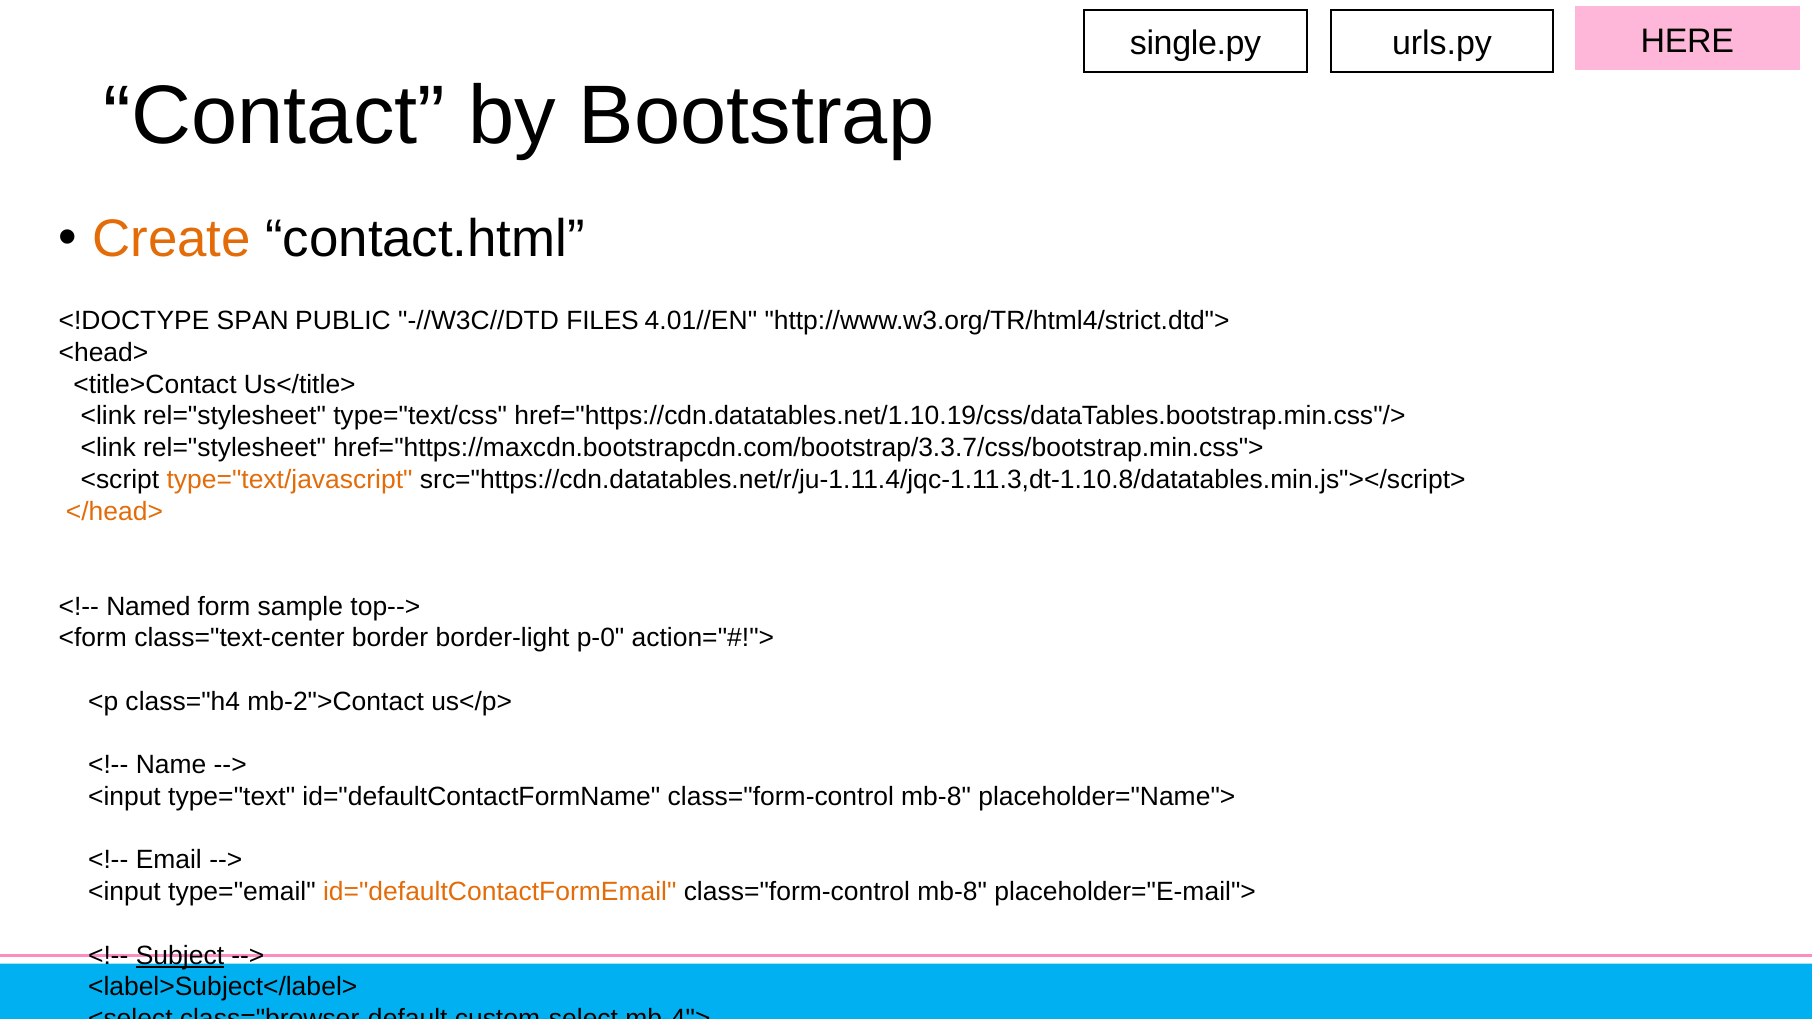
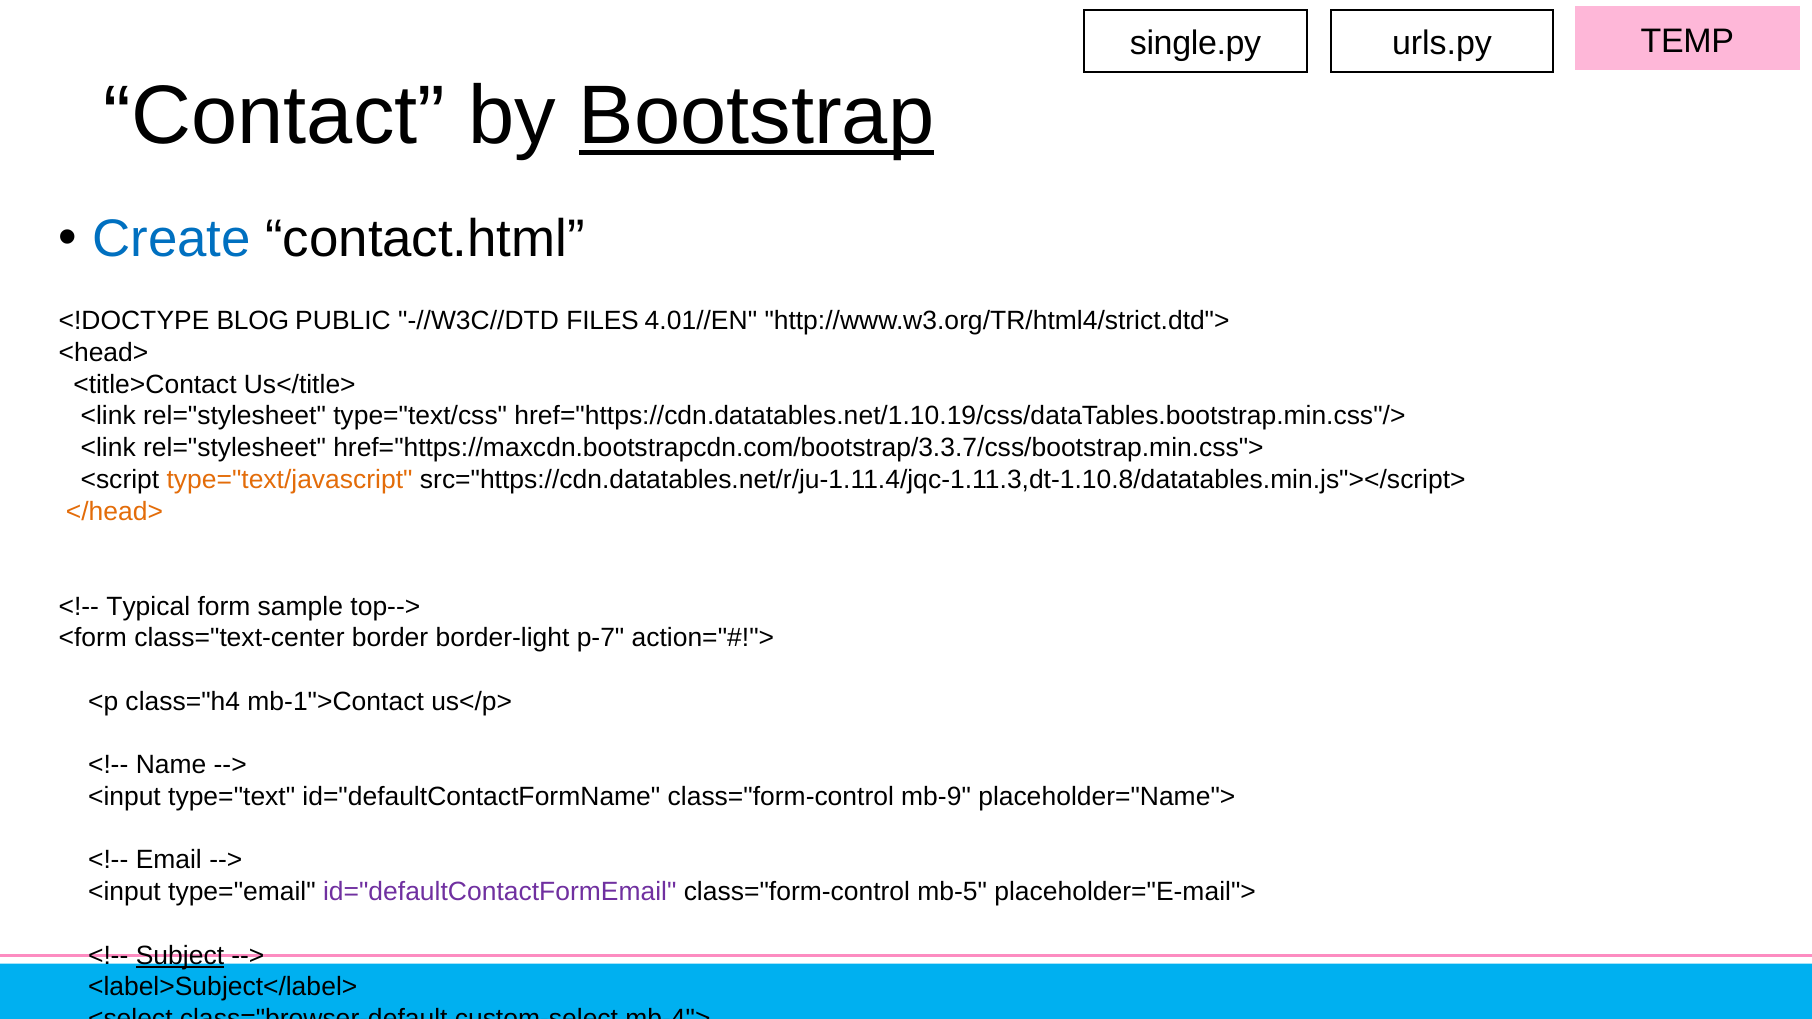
HERE: HERE -> TEMP (1687, 41)
Bootstrap underline: none -> present (757, 116)
Create colour: orange -> blue (172, 239)
SPAN: SPAN -> BLOG (253, 321)
Named: Named -> Typical (148, 607)
p-0: p-0 -> p-7 (601, 638)
mb-2">Contact: mb-2">Contact -> mb-1">Contact (336, 702)
id="defaultContactFormName class="form-control mb-8: mb-8 -> mb-9 (936, 797)
id="defaultContactFormEmail colour: orange -> purple (500, 892)
mb-8: mb-8 -> mb-5 (952, 892)
